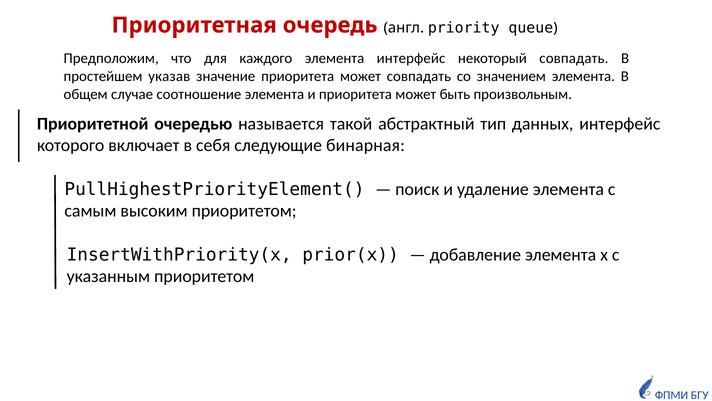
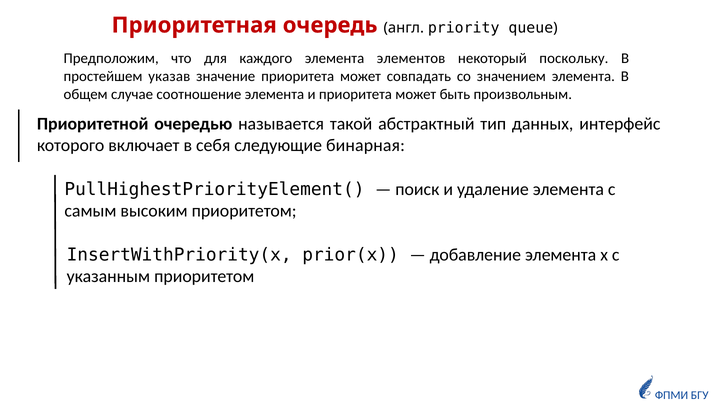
элемента интерфейс: интерфейс -> элементов (411, 59)
некоторый совпадать: совпадать -> поскольку (574, 59)
